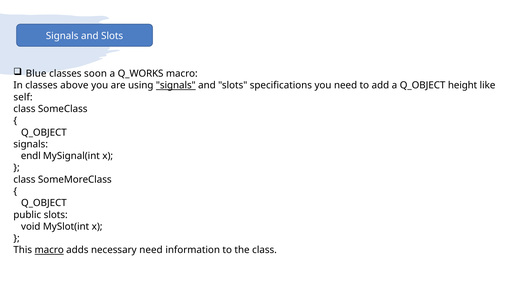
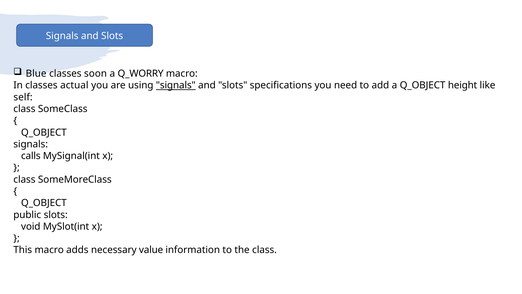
Q_WORKS: Q_WORKS -> Q_WORRY (141, 74)
above: above -> actual (74, 85)
endl: endl -> calls (31, 156)
macro underline: present -> none (49, 250)
necessary need: need -> value (151, 250)
